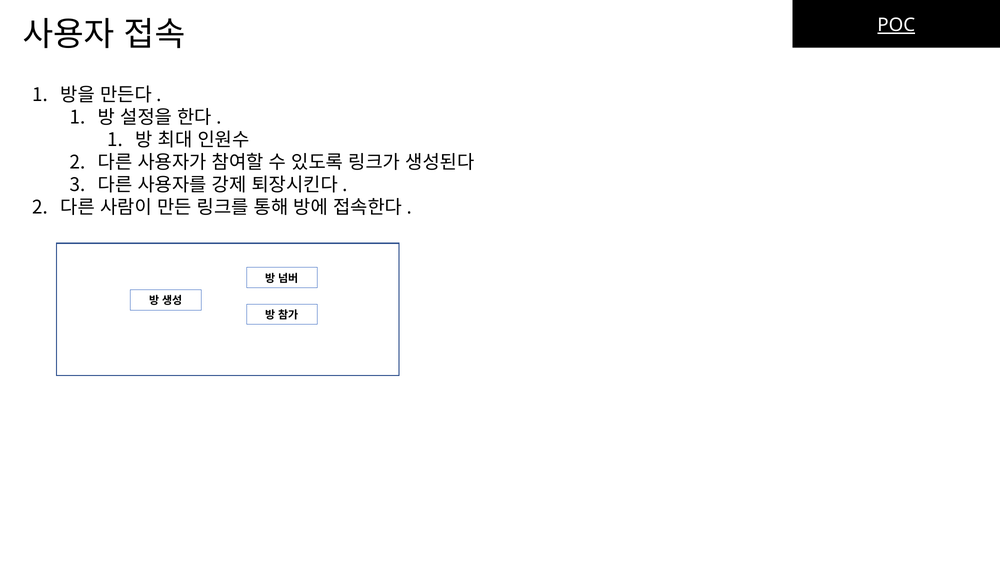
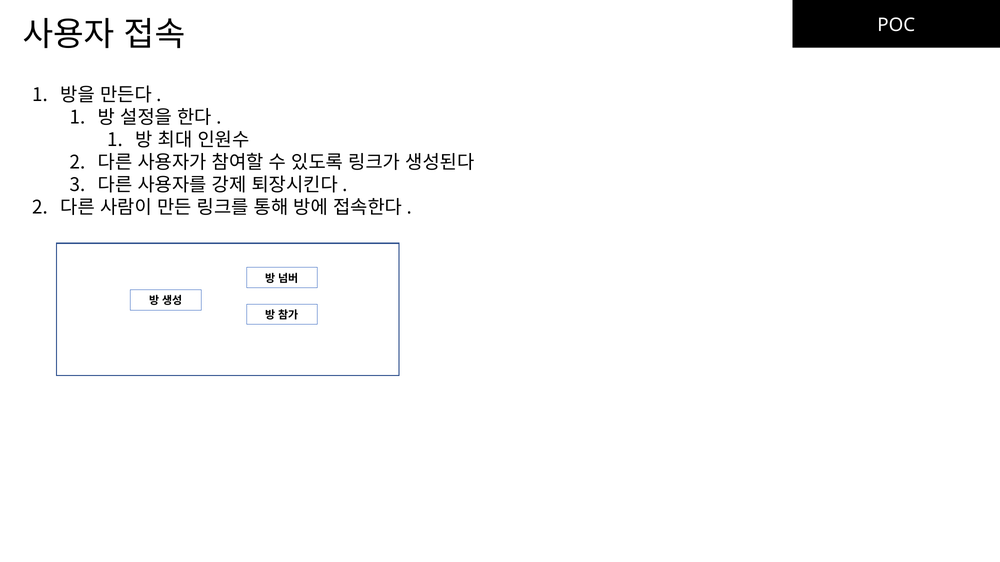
POC underline: present -> none (896, 25)
